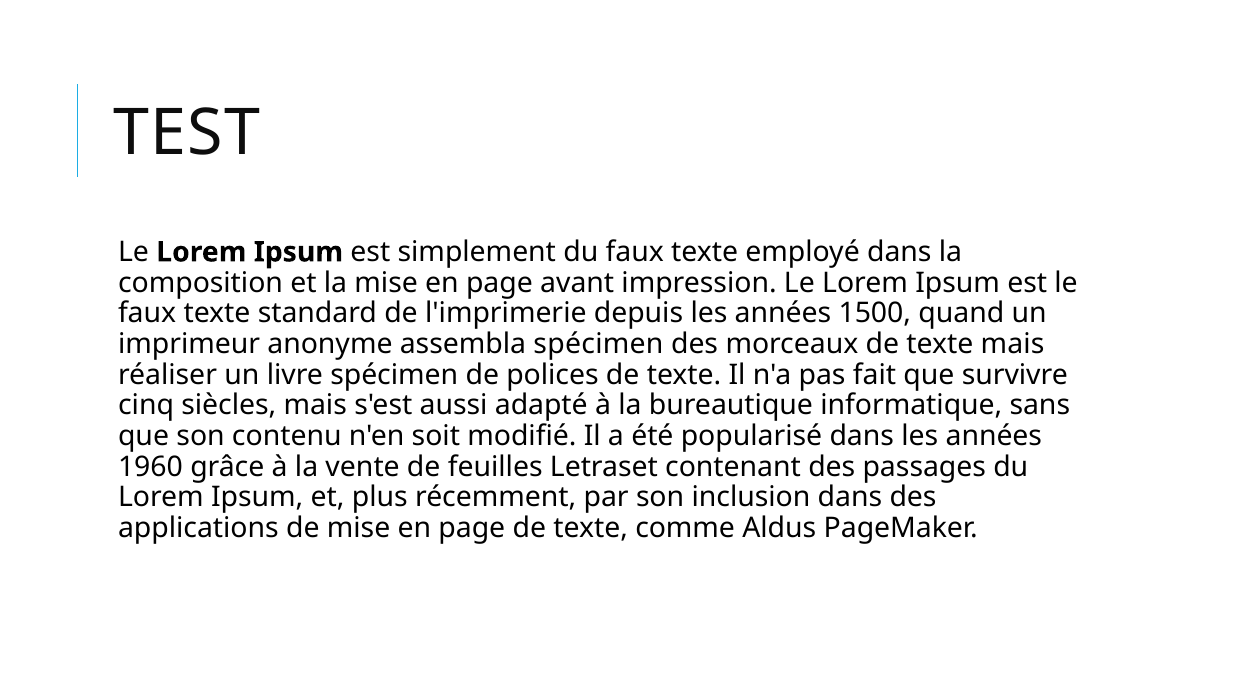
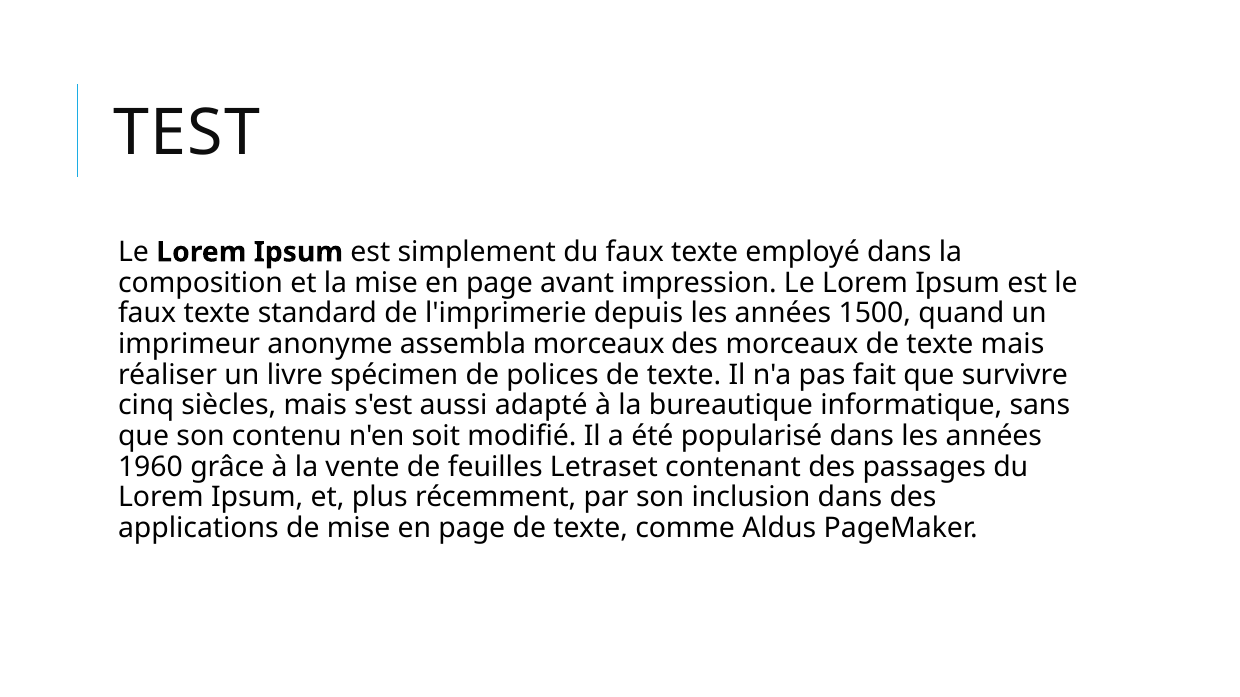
assembla spécimen: spécimen -> morceaux (599, 344)
